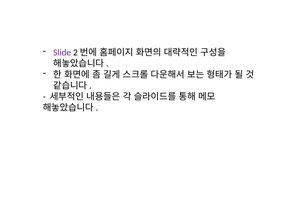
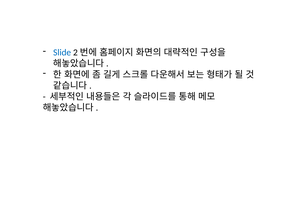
Slide colour: purple -> blue (62, 52)
